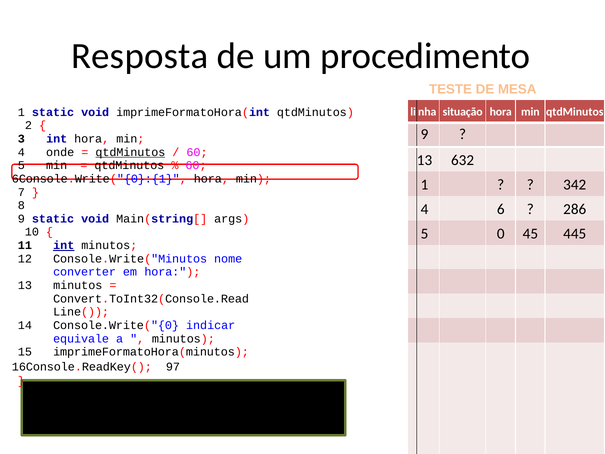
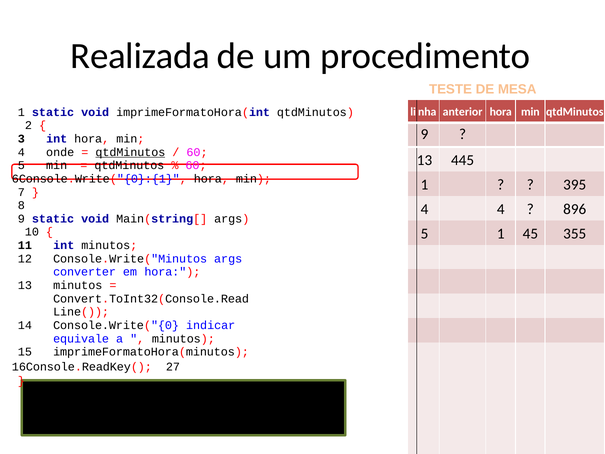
Resposta: Resposta -> Realizada (140, 56)
situação: situação -> anterior (463, 112)
632: 632 -> 445 (463, 160)
342: 342 -> 395 (575, 185)
4 6: 6 -> 4 (501, 209)
286: 286 -> 896 (575, 209)
5 0: 0 -> 1 (501, 233)
445: 445 -> 355 (575, 233)
int underline: present -> none (64, 245)
Console.Write("Minutos nome: nome -> args (228, 259)
97: 97 -> 27 (173, 366)
